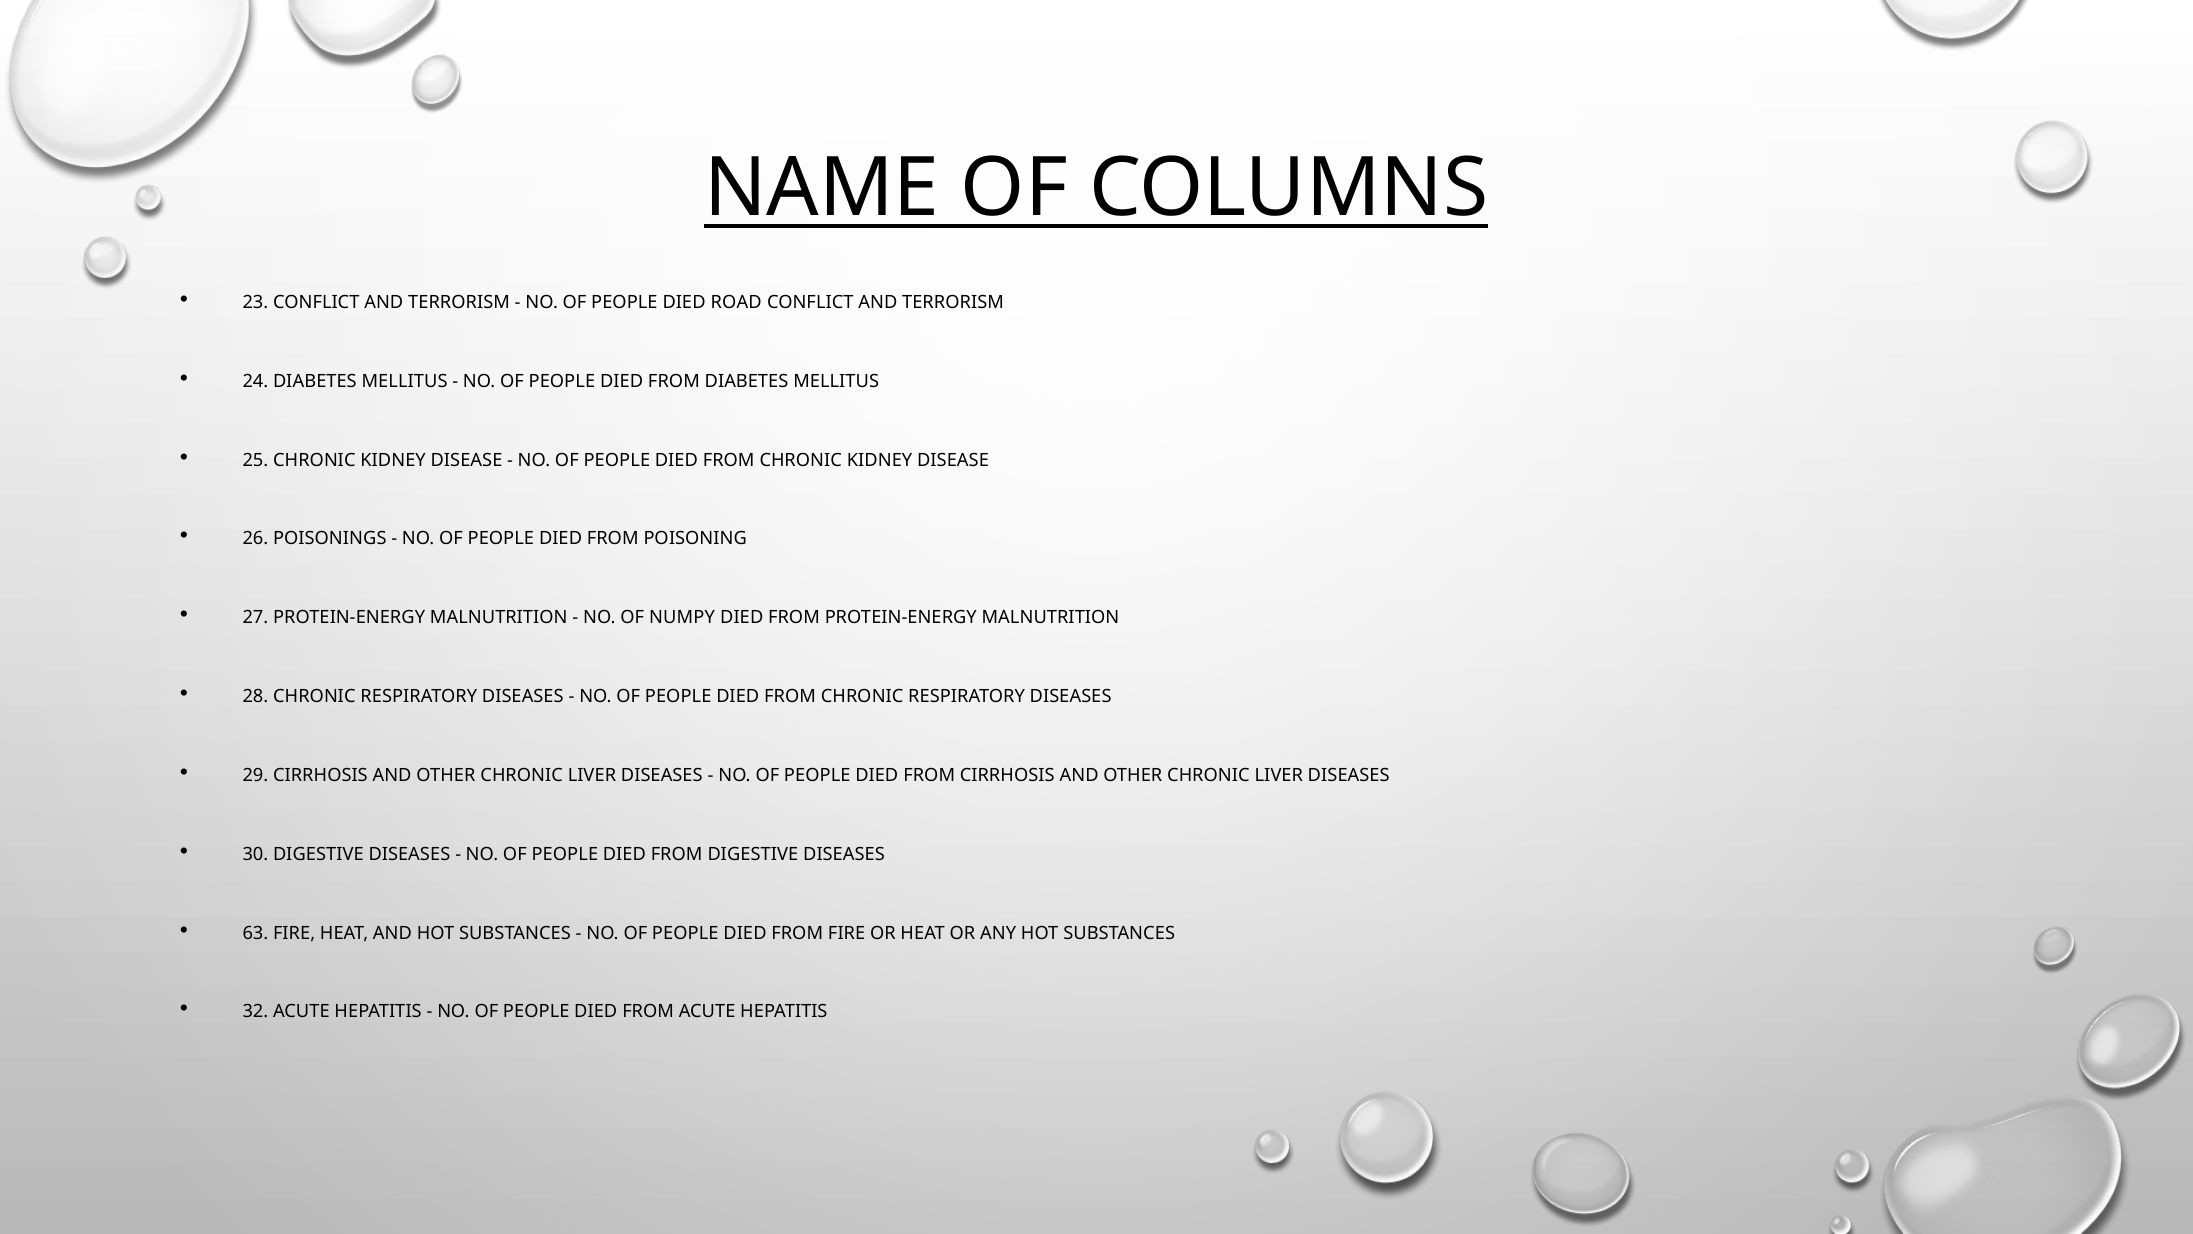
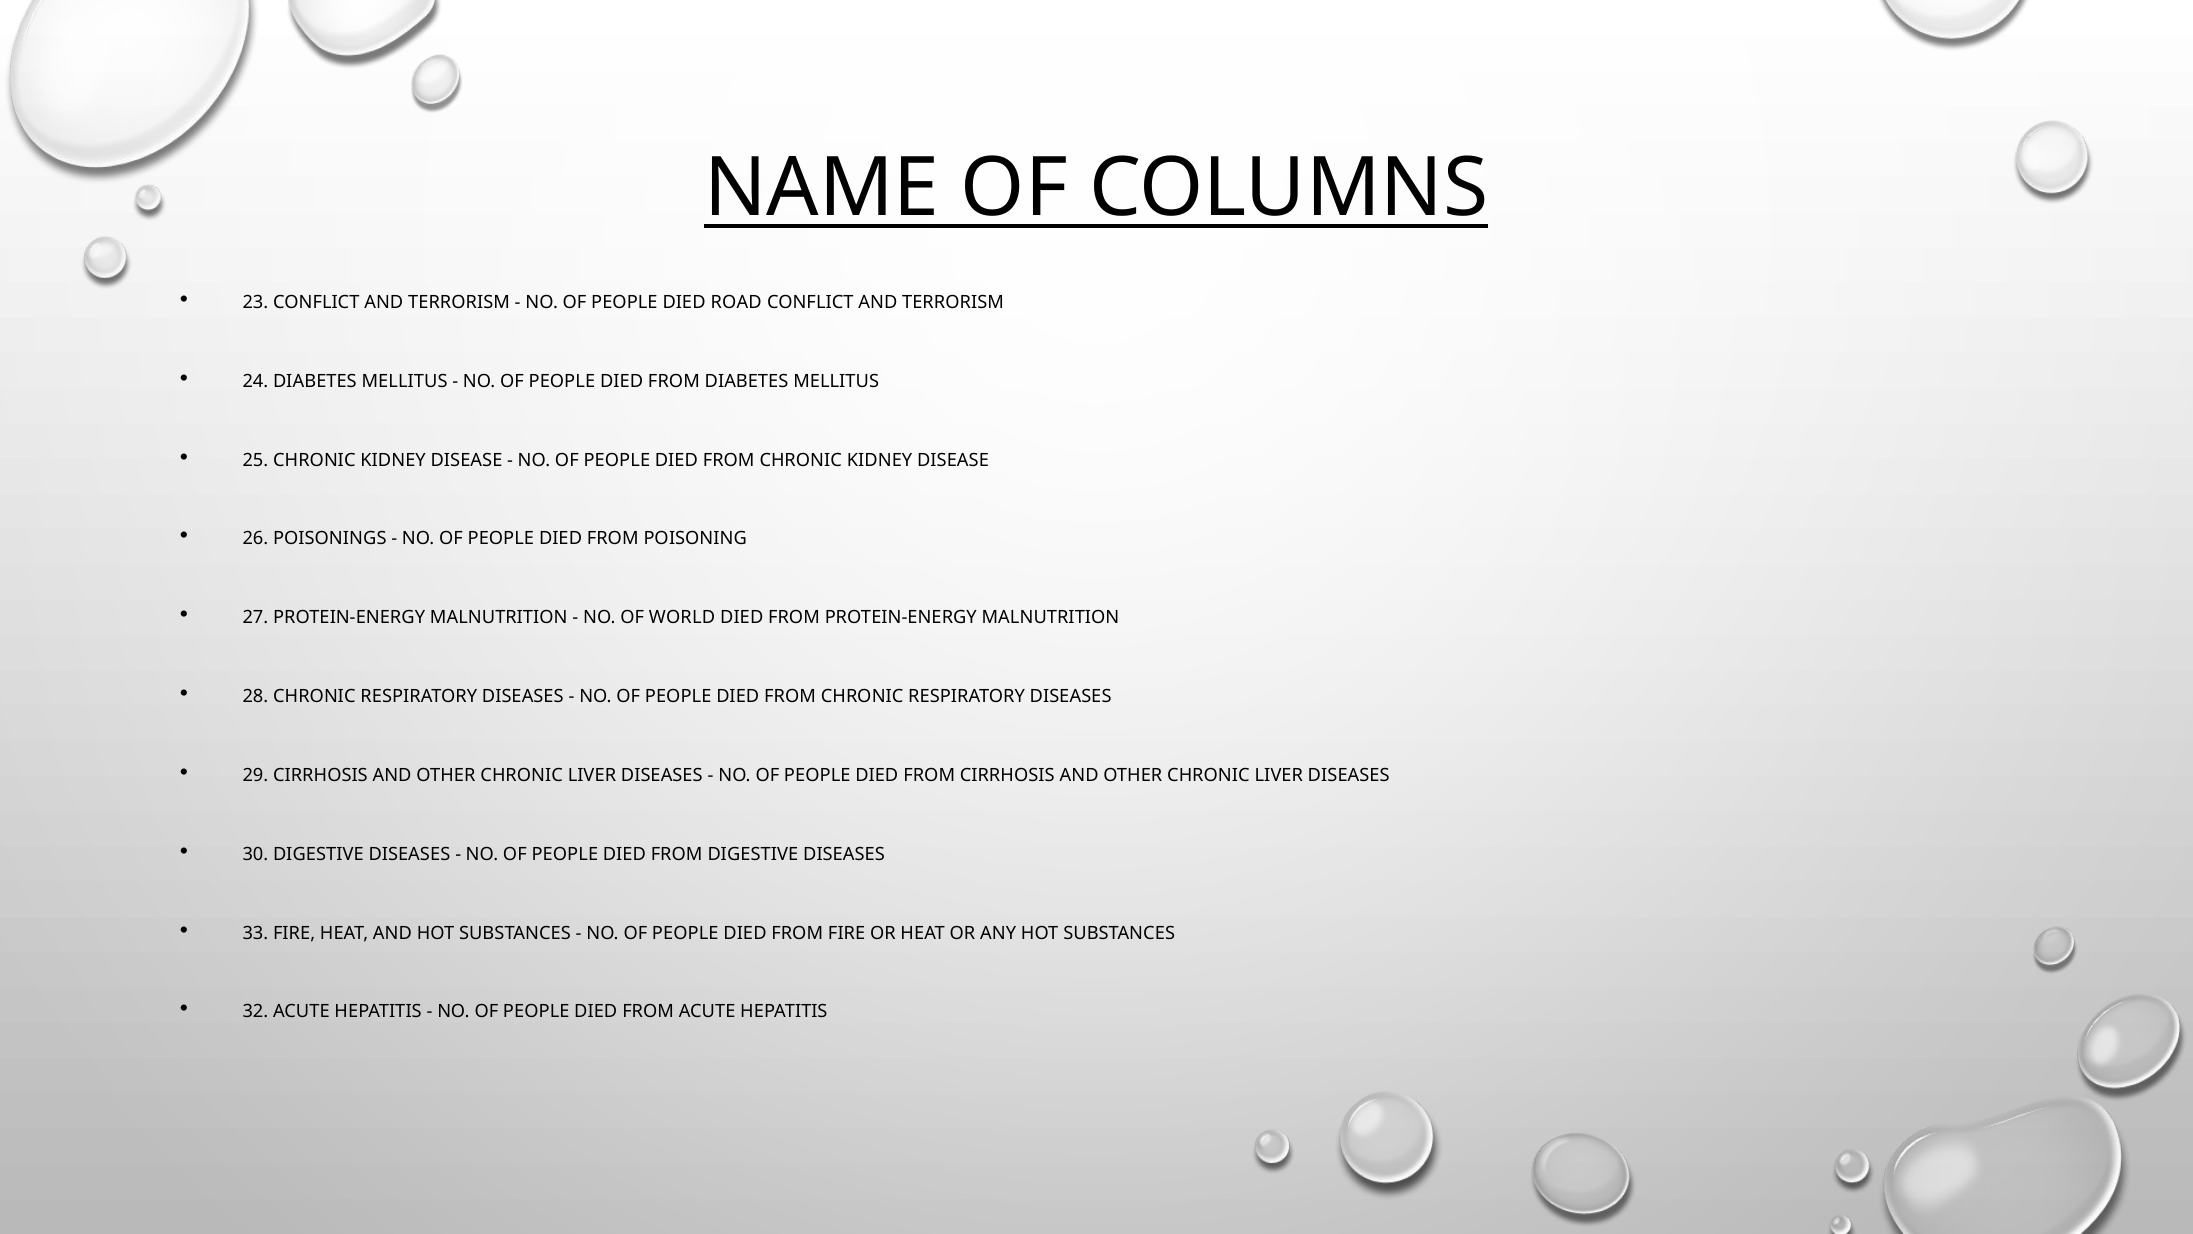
NUMPY: NUMPY -> WORLD (682, 618)
63: 63 -> 33 (255, 933)
